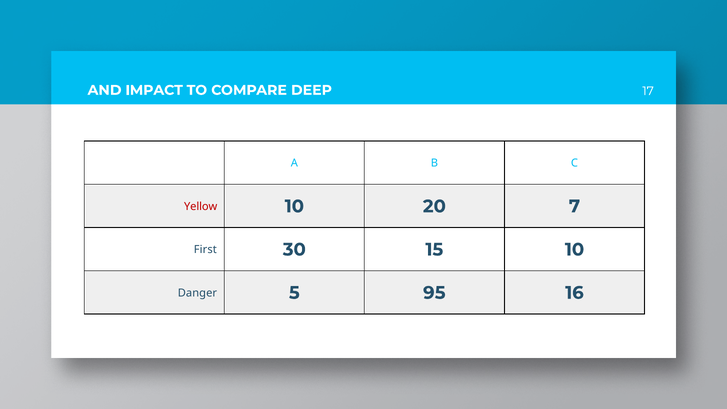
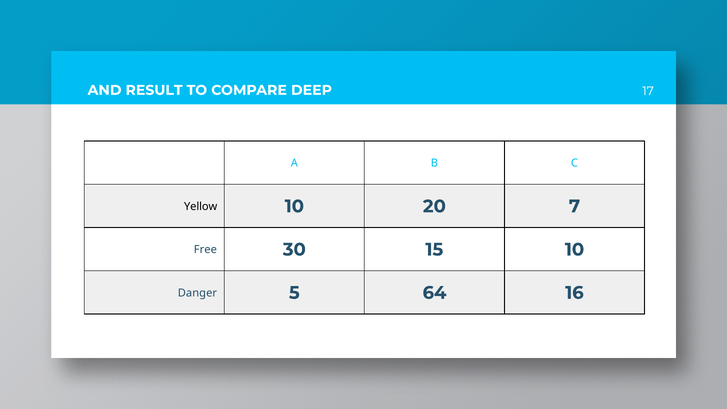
IMPACT: IMPACT -> RESULT (154, 90)
Yellow colour: red -> black (201, 206)
First: First -> Free (205, 250)
95: 95 -> 64 (435, 293)
